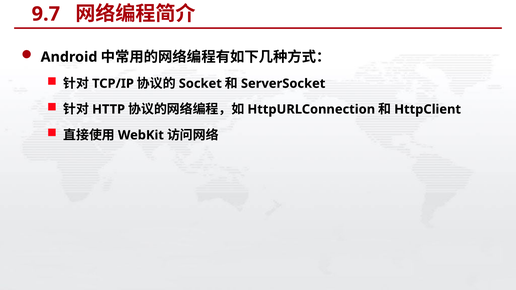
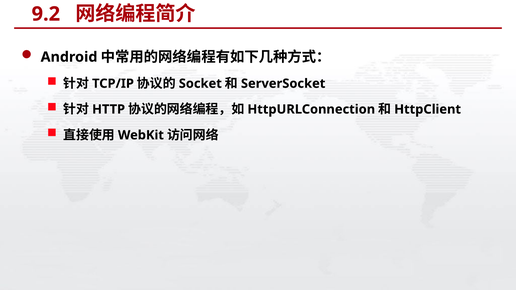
9.7: 9.7 -> 9.2 (46, 14)
